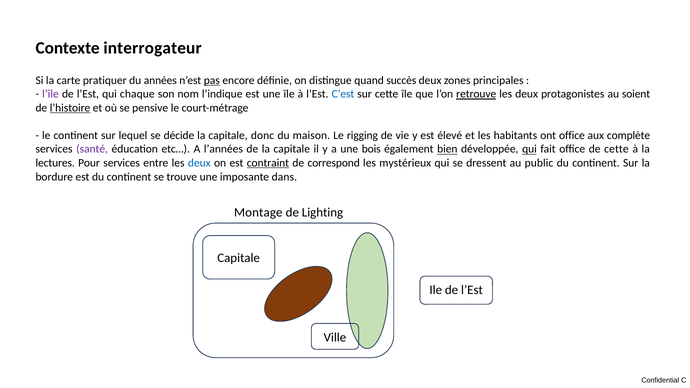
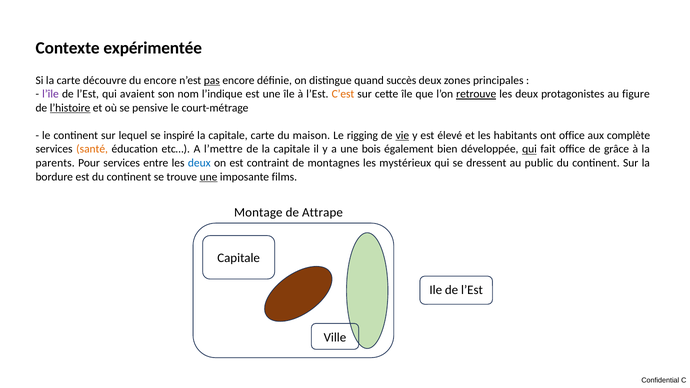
interrogateur: interrogateur -> expérimentée (153, 48)
pratiquer: pratiquer -> découvre (105, 80)
du années: années -> encore (160, 80)
chaque: chaque -> avaient (137, 94)
C’est colour: blue -> orange (343, 94)
soient: soient -> figure (636, 94)
décide: décide -> inspiré (179, 135)
capitale donc: donc -> carte (263, 135)
vie underline: none -> present (402, 135)
santé colour: purple -> orange (92, 149)
l’années: l’années -> l’mettre (223, 149)
bien underline: present -> none (447, 149)
de cette: cette -> grâce (617, 149)
lectures: lectures -> parents (55, 163)
contraint underline: present -> none (268, 163)
correspond: correspond -> montagnes (334, 163)
une underline: none -> present (209, 177)
dans: dans -> films (284, 177)
Lighting: Lighting -> Attrape (322, 213)
